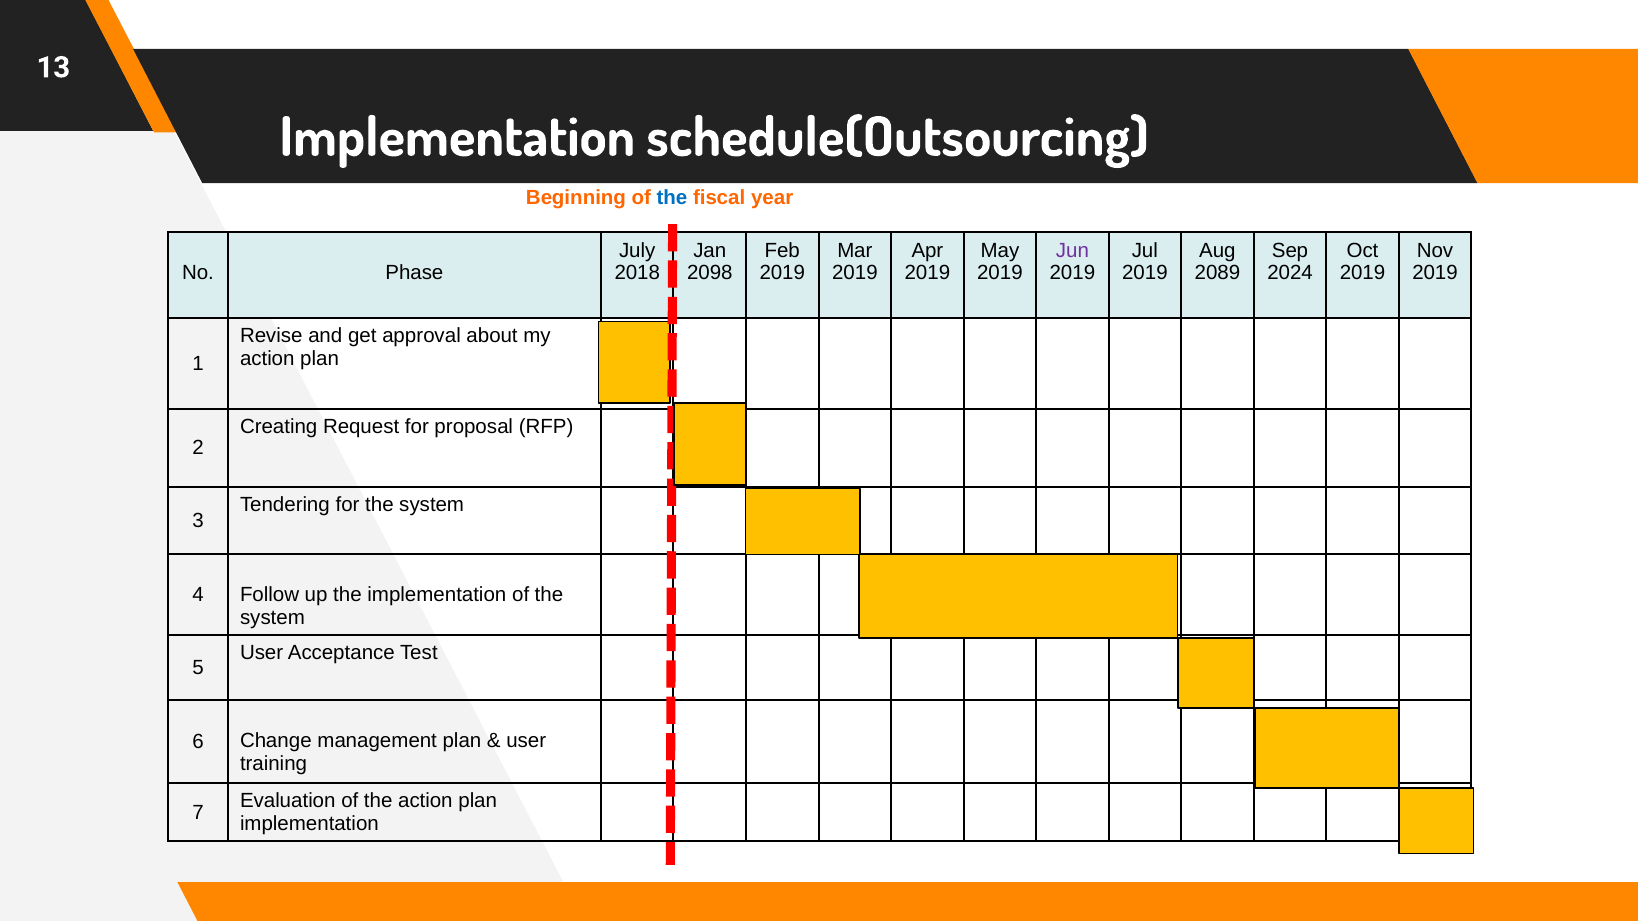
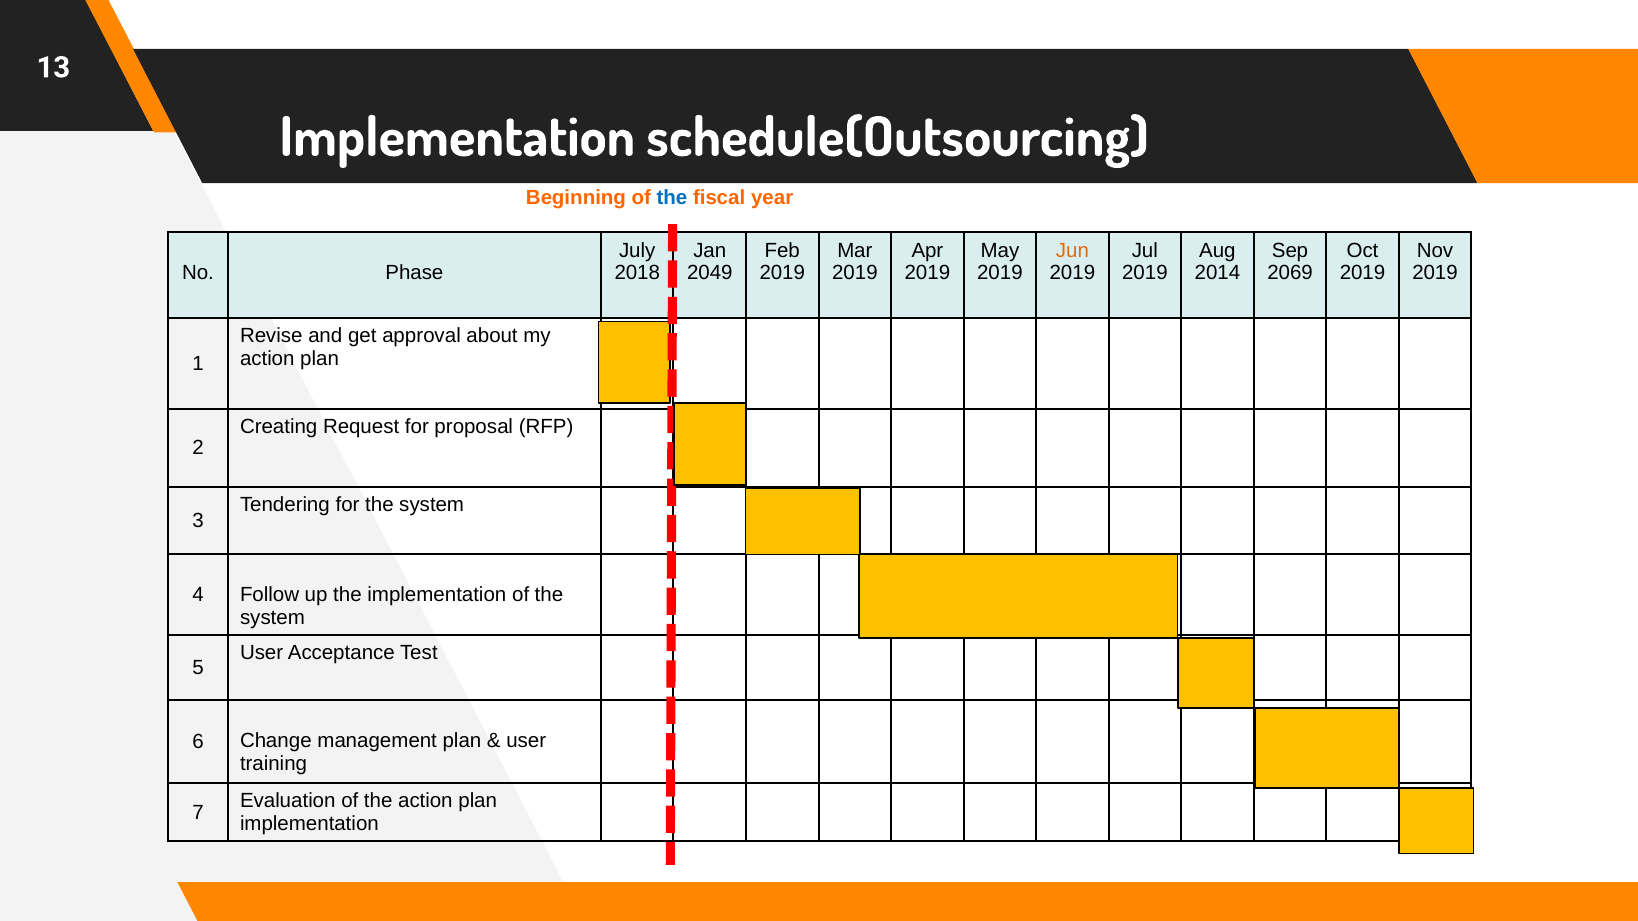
Jun colour: purple -> orange (1072, 250)
2098: 2098 -> 2049 (710, 273)
2089: 2089 -> 2014 (1217, 273)
2024: 2024 -> 2069 (1290, 273)
